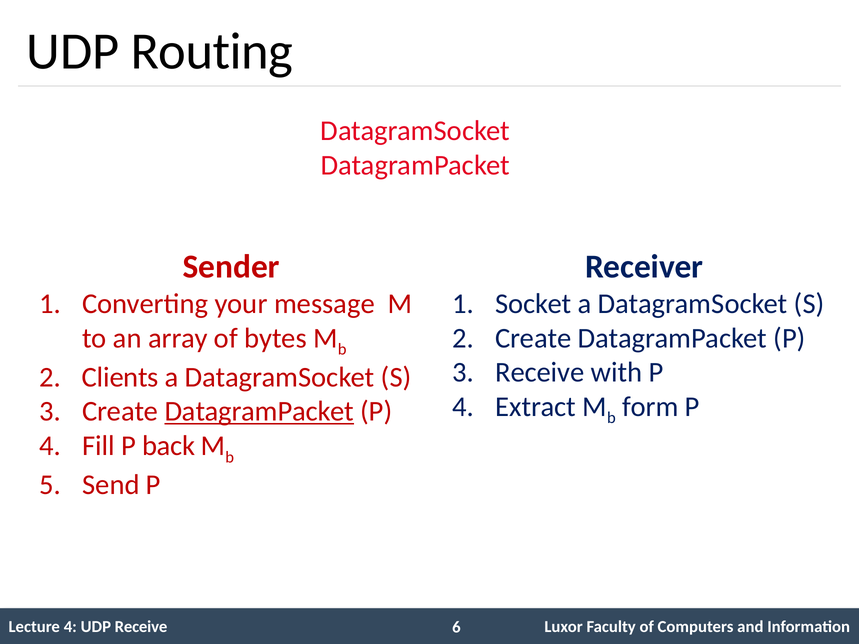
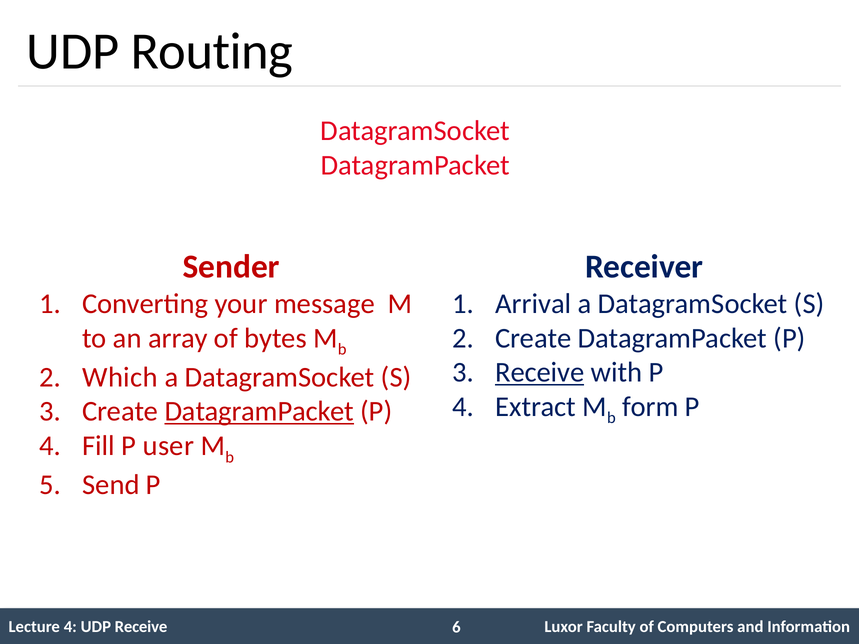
Socket: Socket -> Arrival (533, 304)
Receive underline: none -> present (540, 373)
Clients: Clients -> Which (120, 377)
back: back -> user (168, 446)
